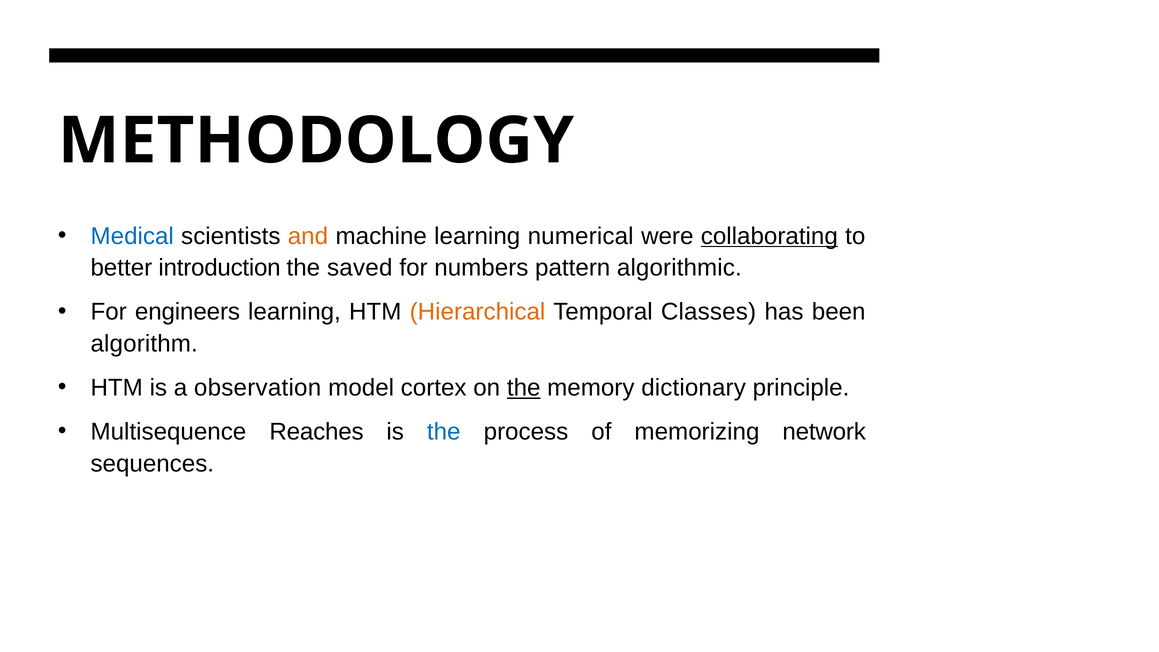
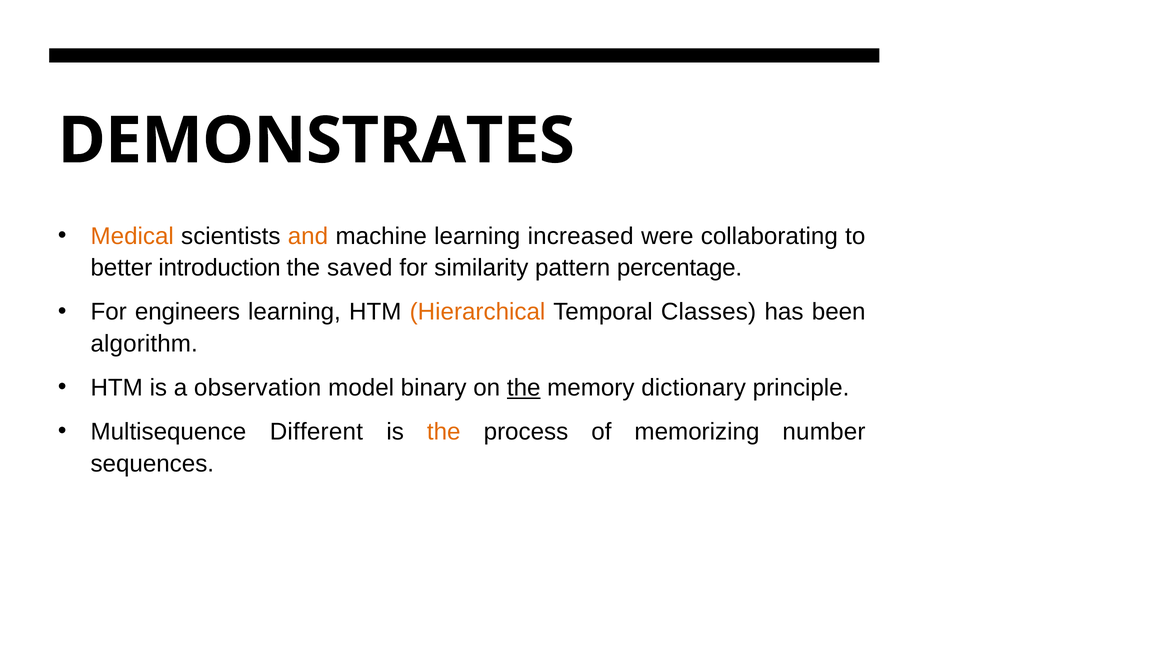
METHODOLOGY: METHODOLOGY -> DEMONSTRATES (316, 141)
Medical colour: blue -> orange (132, 236)
numerical: numerical -> increased (581, 236)
collaborating underline: present -> none (769, 236)
numbers: numbers -> similarity (481, 268)
algorithmic: algorithmic -> percentage (680, 268)
cortex: cortex -> binary (434, 388)
Reaches: Reaches -> Different (316, 432)
the colour: blue -> orange (444, 432)
network: network -> number (824, 432)
